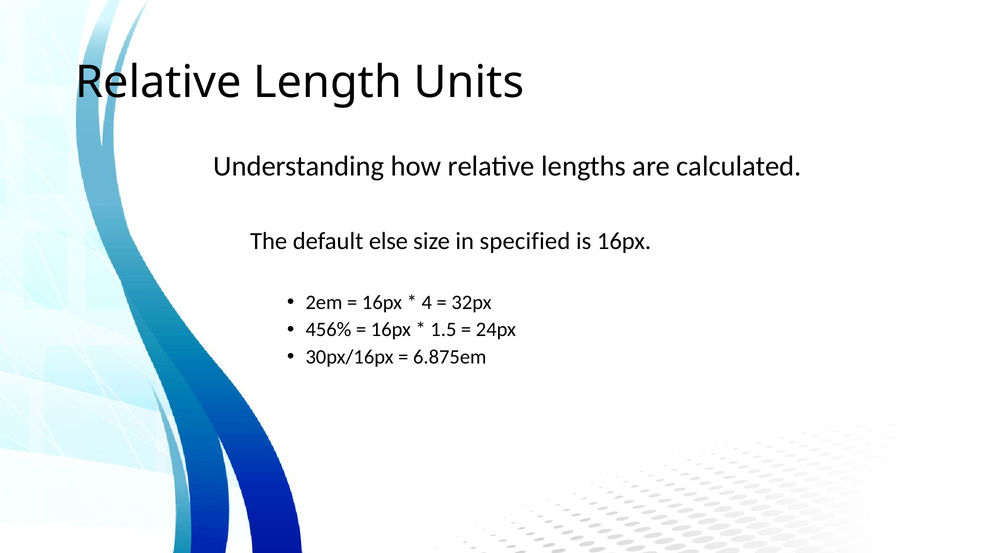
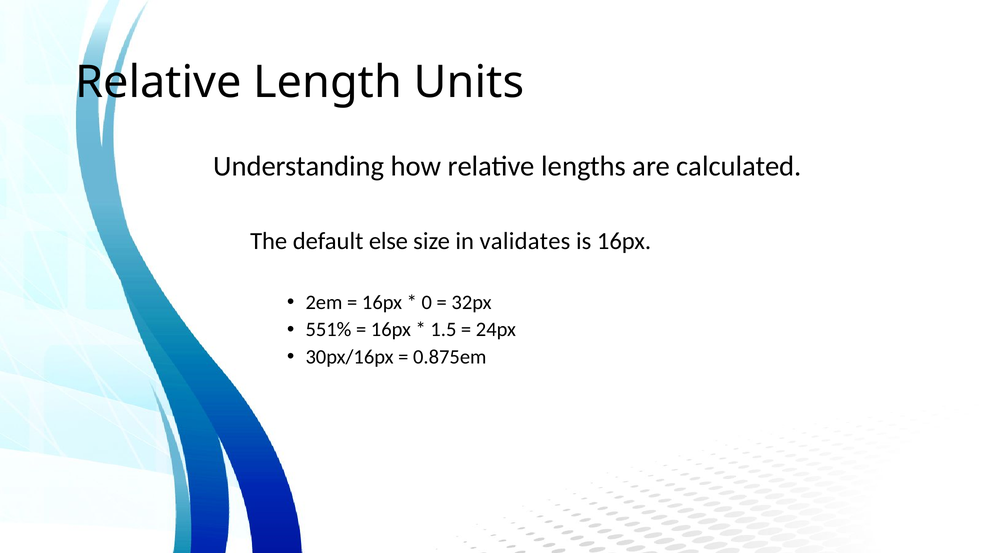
specified: specified -> validates (525, 242)
4: 4 -> 0 (427, 303)
456%: 456% -> 551% (328, 330)
6.875em: 6.875em -> 0.875em (450, 357)
